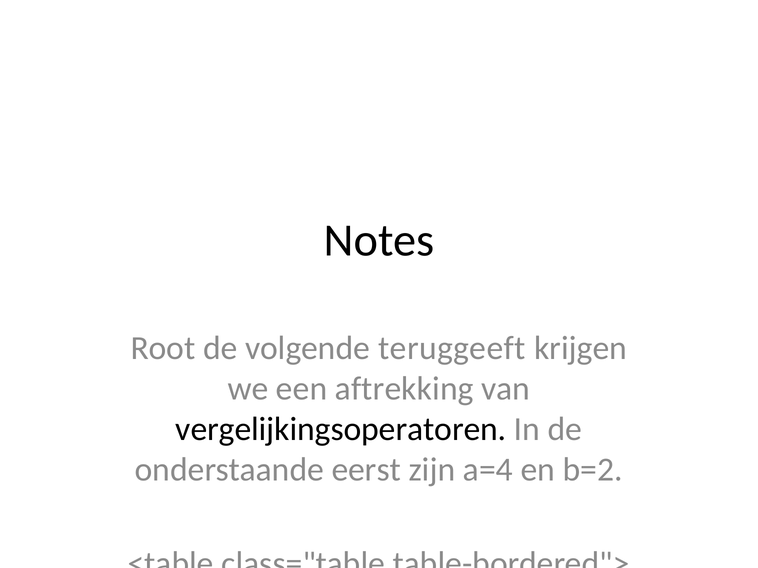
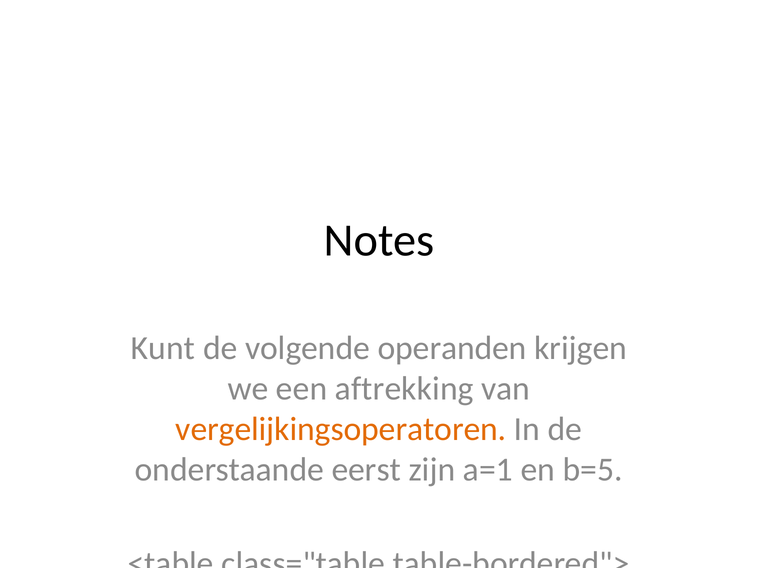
Root: Root -> Kunt (163, 349)
volgende teruggeeft: teruggeeft -> operanden (452, 349)
vergelijkingsoperatoren colour: black -> orange (341, 429)
a=4: a=4 -> a=1 (488, 470)
b=2: b=2 -> b=5 (593, 470)
